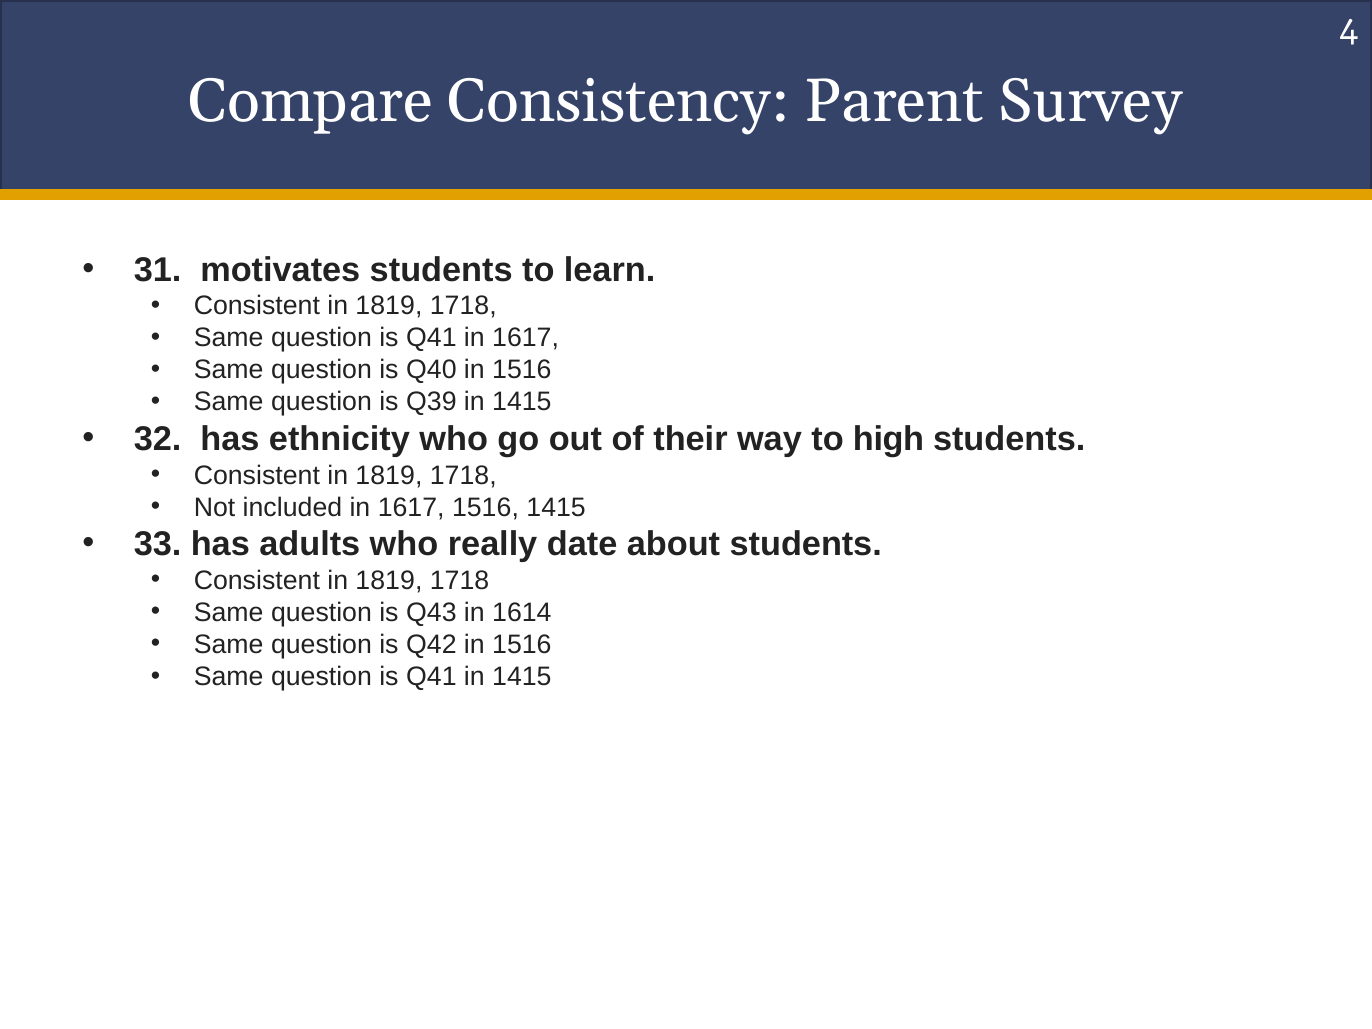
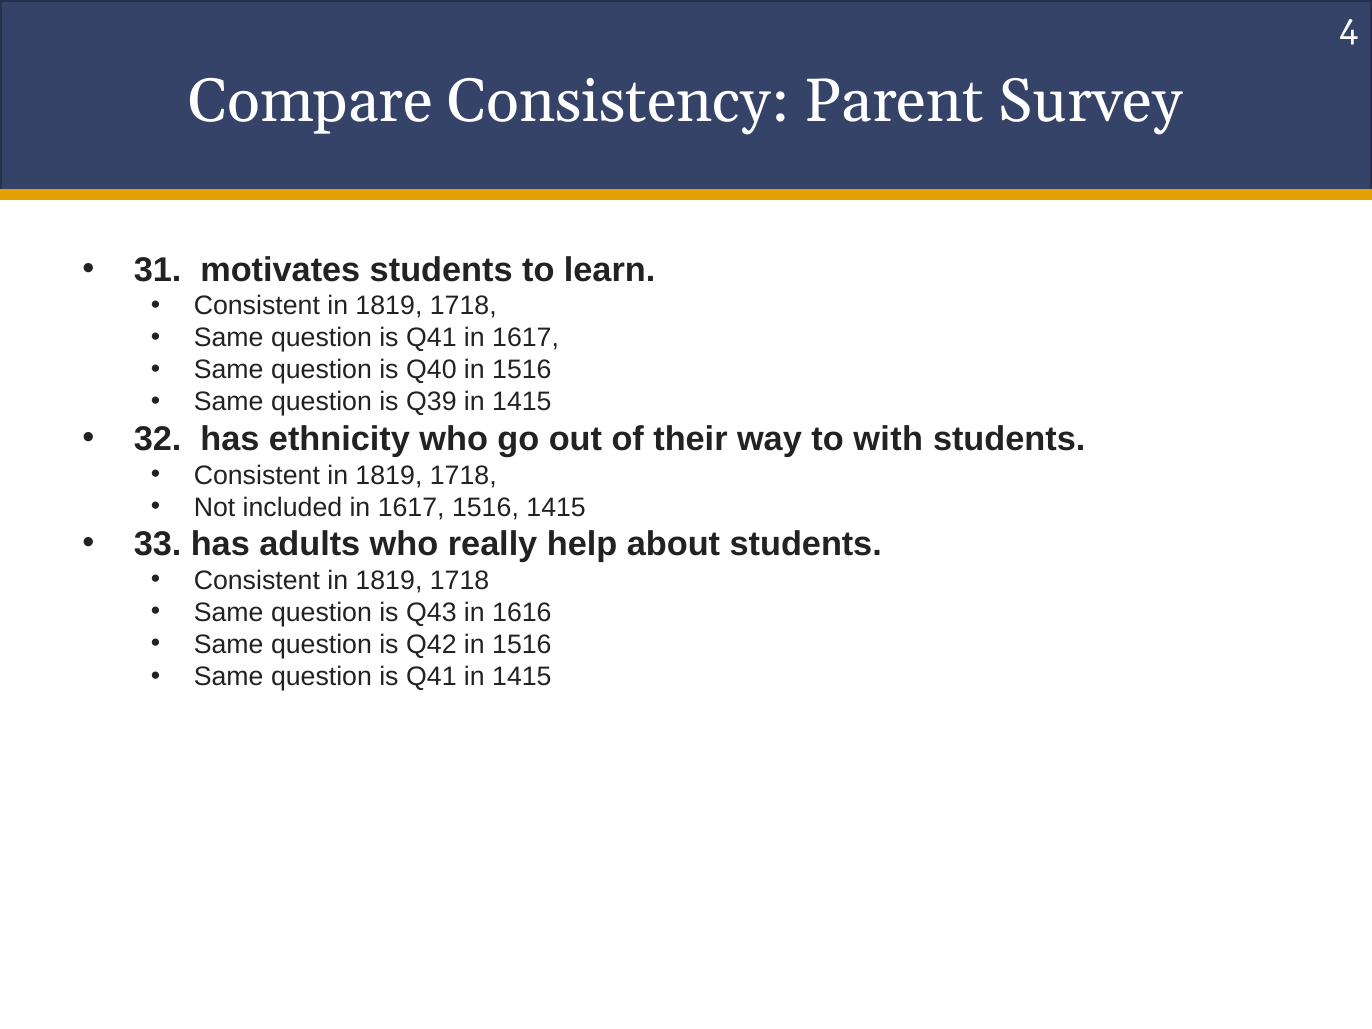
high: high -> with (888, 439)
date: date -> help (582, 544)
1614: 1614 -> 1616 (522, 613)
